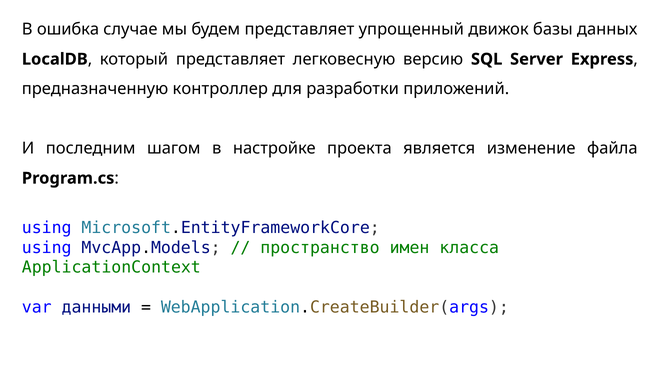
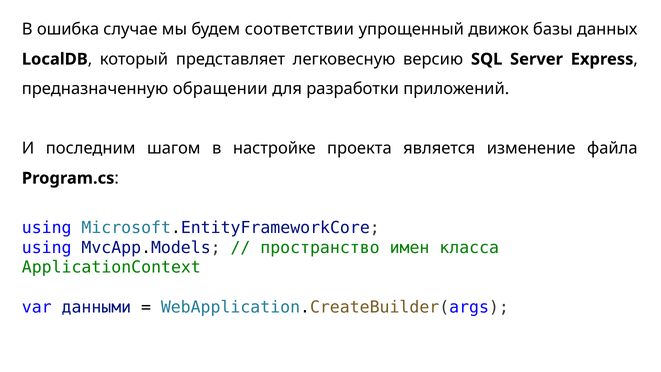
будем представляет: представляет -> соответствии (299, 29)
контроллер: контроллер -> обращении (220, 89)
